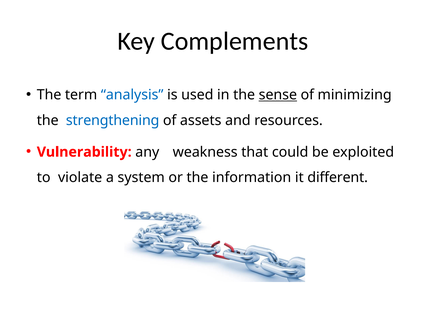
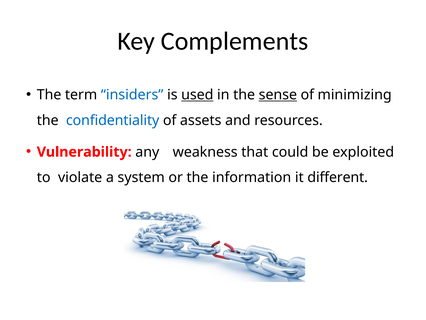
analysis: analysis -> insiders (132, 95)
used underline: none -> present (197, 95)
strengthening: strengthening -> confidentiality (113, 120)
